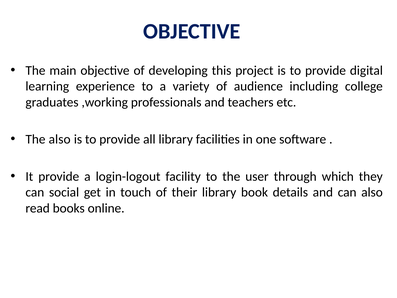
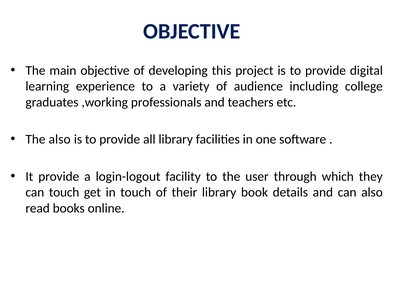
can social: social -> touch (64, 192)
